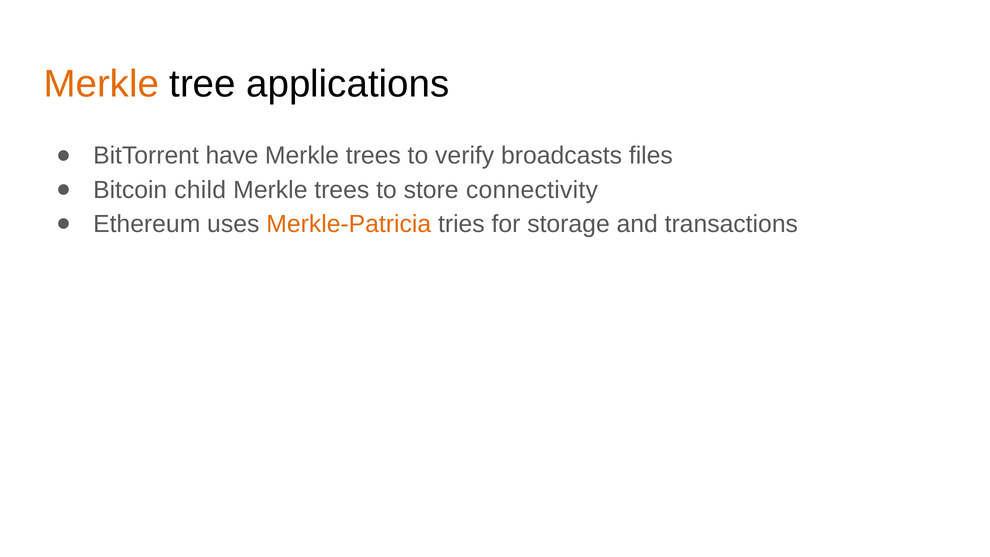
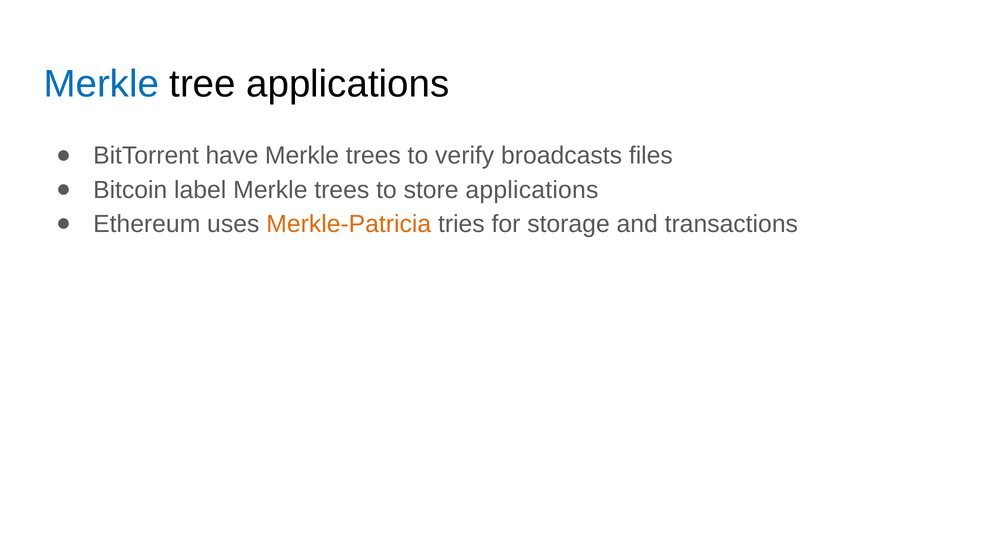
Merkle colour: orange -> blue (101, 84)
child: child -> label (200, 190)
store connectivity: connectivity -> applications (532, 190)
